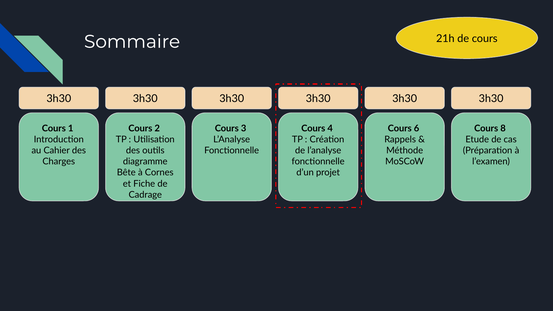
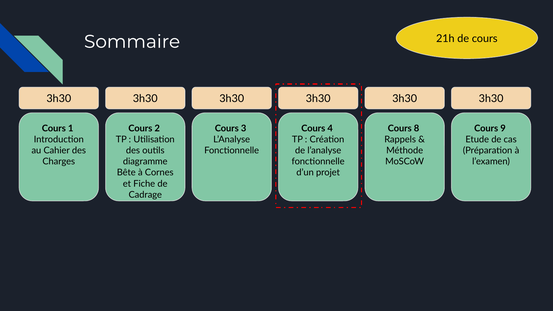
6: 6 -> 8 (417, 128)
8: 8 -> 9 (503, 128)
